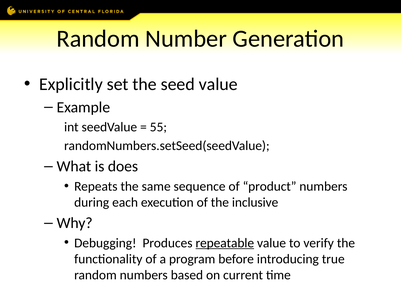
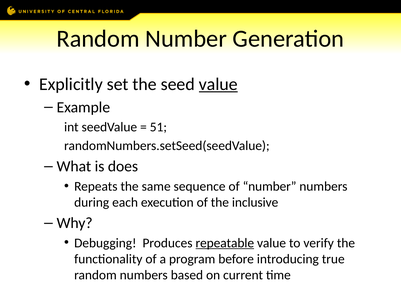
value underline: none -> present (218, 84)
55: 55 -> 51 (158, 127)
of product: product -> number (270, 186)
